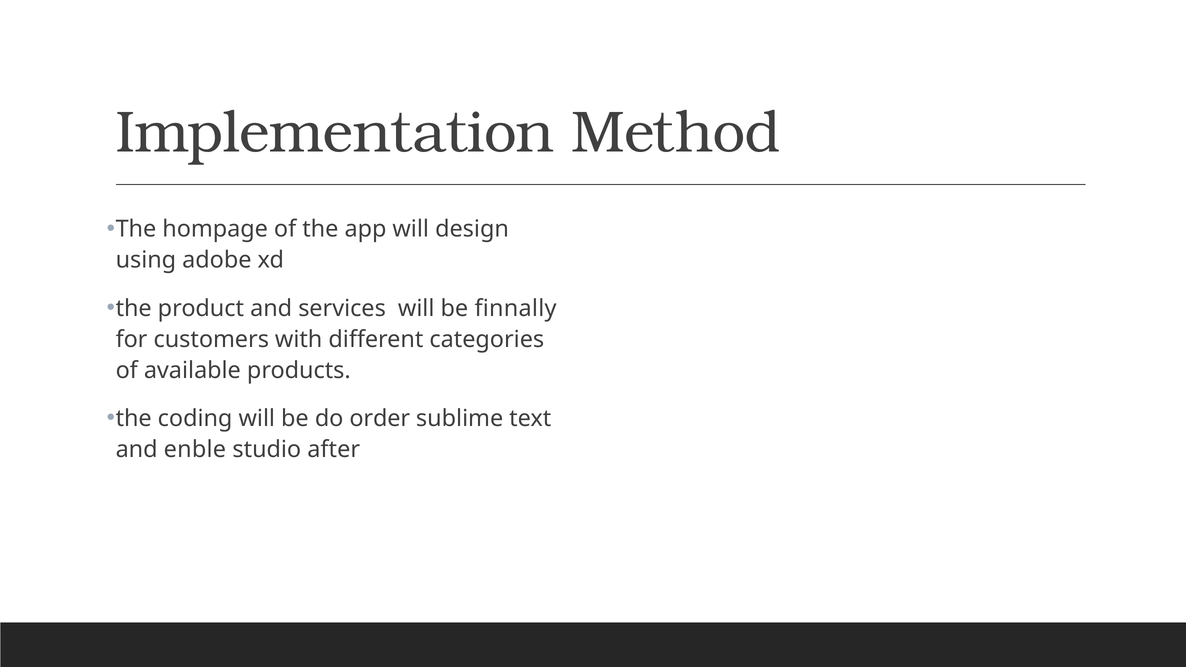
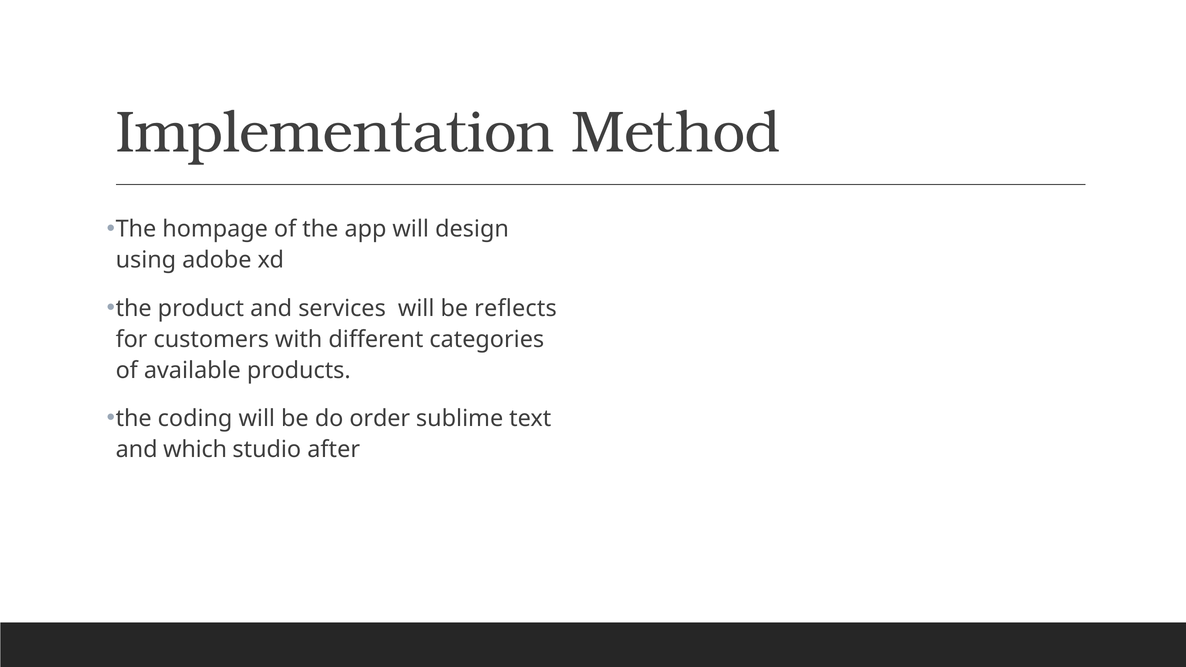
finnally: finnally -> reflects (516, 308)
enble: enble -> which (195, 450)
